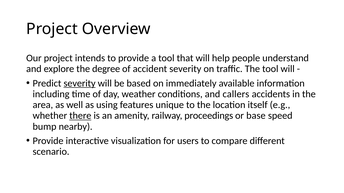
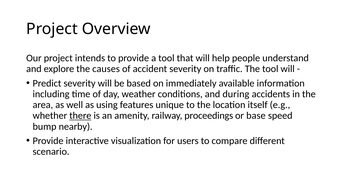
degree: degree -> causes (106, 69)
severity underline: present -> none (80, 83)
callers: callers -> during (236, 94)
